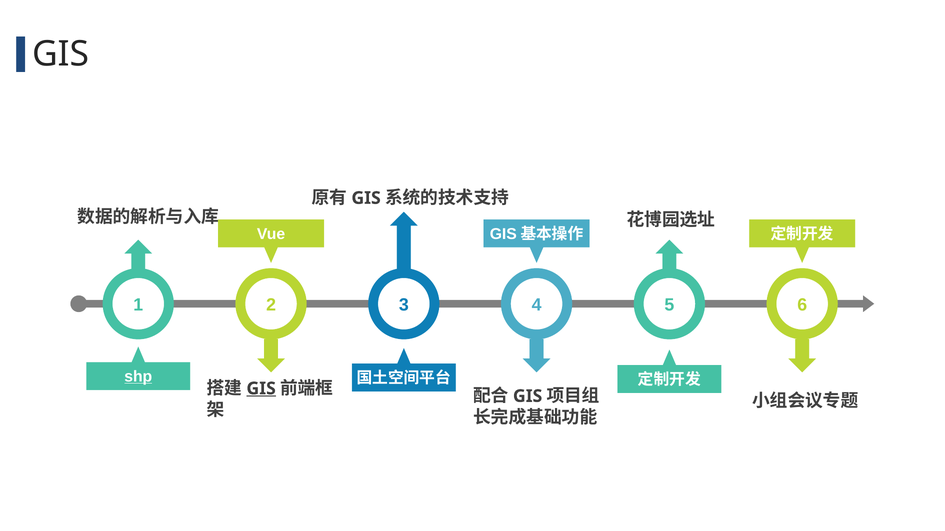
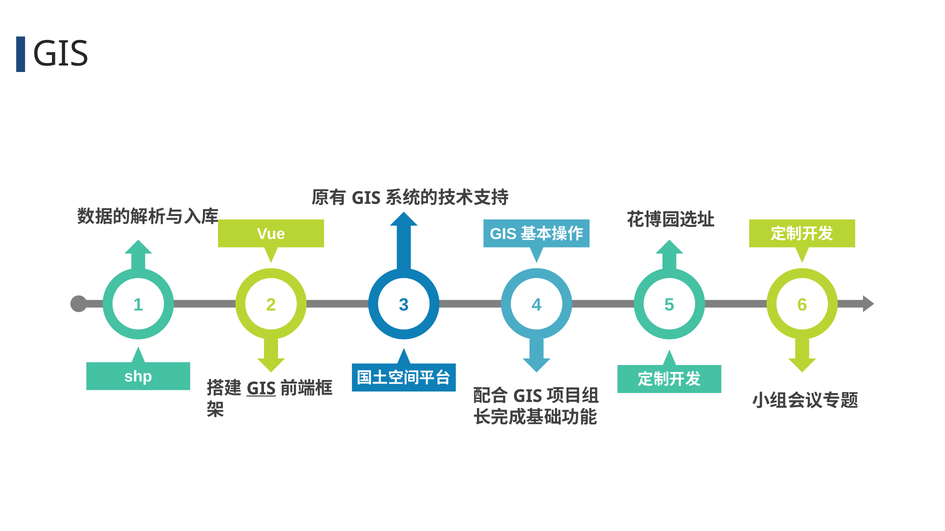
shp underline: present -> none (138, 377)
